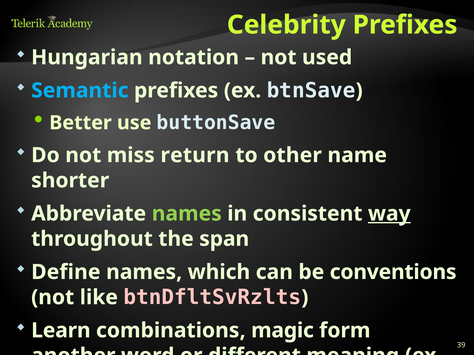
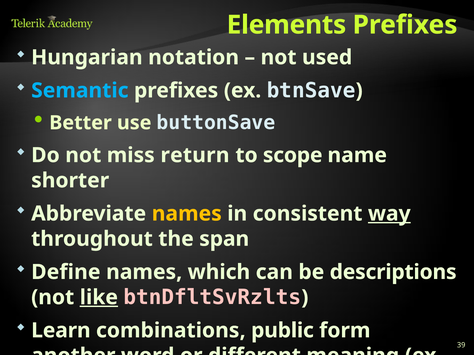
Celebrity: Celebrity -> Elements (286, 25)
other: other -> scope (293, 155)
names colour: light green -> yellow (187, 214)
conventions: conventions -> descriptions (393, 272)
like underline: none -> present (99, 298)
magic: magic -> public (282, 331)
